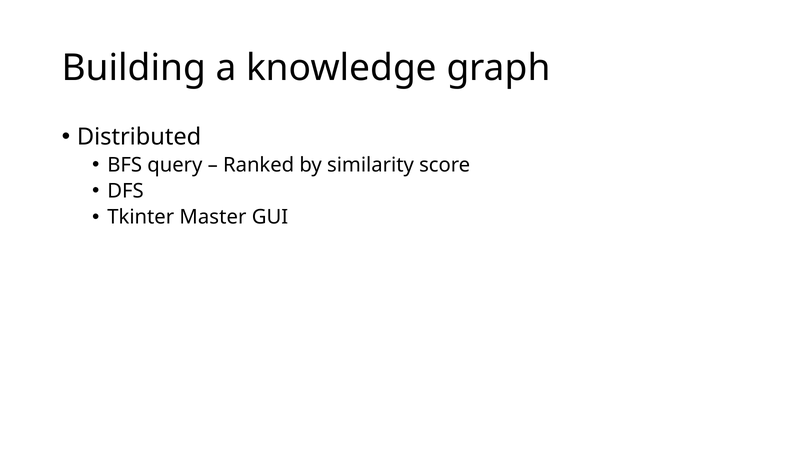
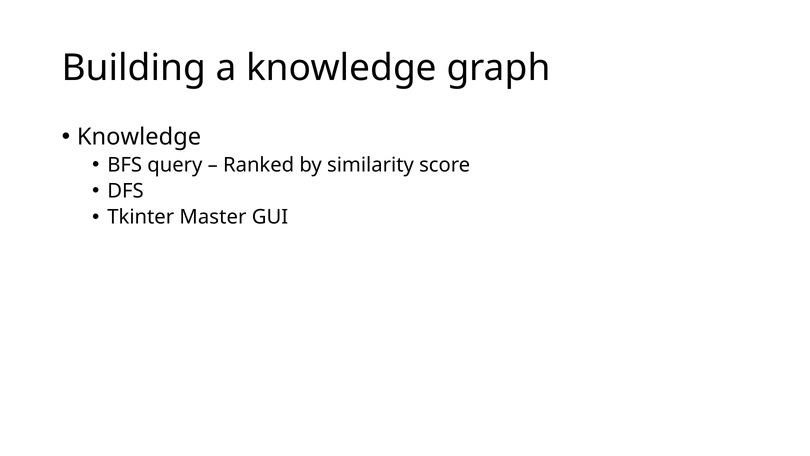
Distributed: Distributed -> Knowledge (139, 137)
